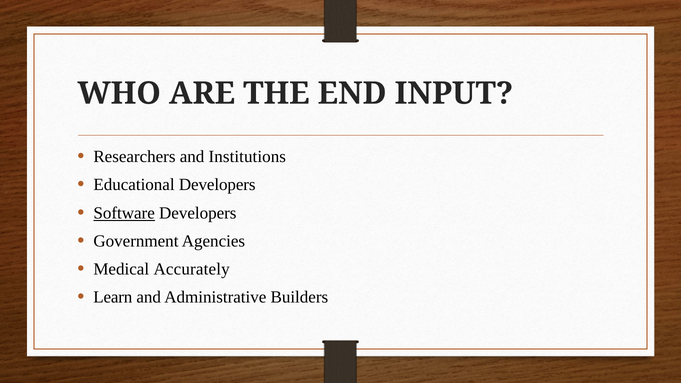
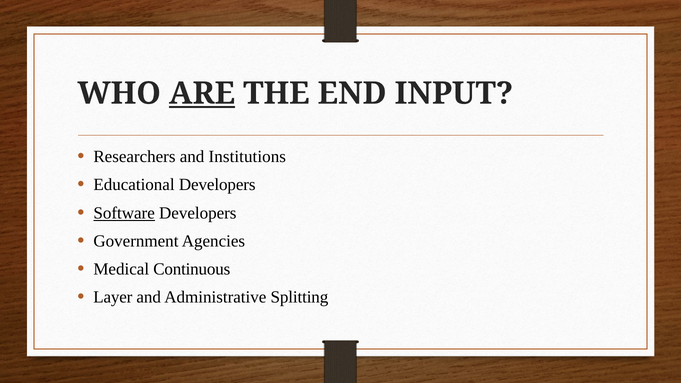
ARE underline: none -> present (202, 93)
Accurately: Accurately -> Continuous (192, 269)
Learn: Learn -> Layer (113, 297)
Builders: Builders -> Splitting (299, 297)
